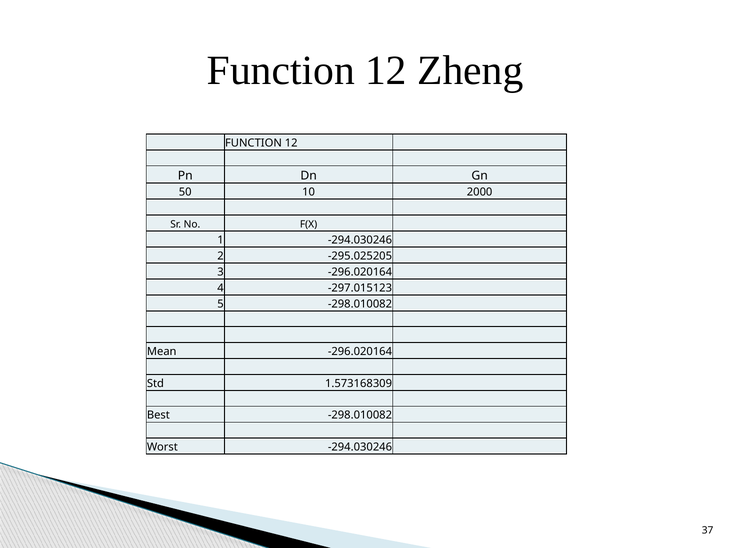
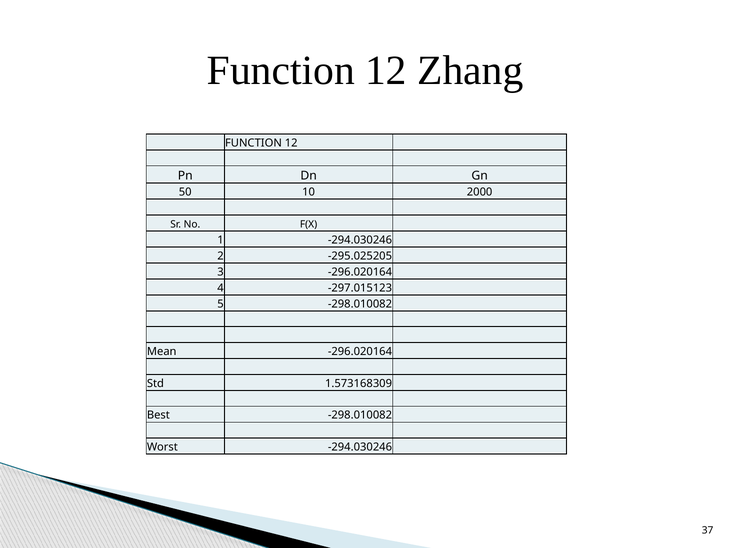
Zheng: Zheng -> Zhang (470, 71)
